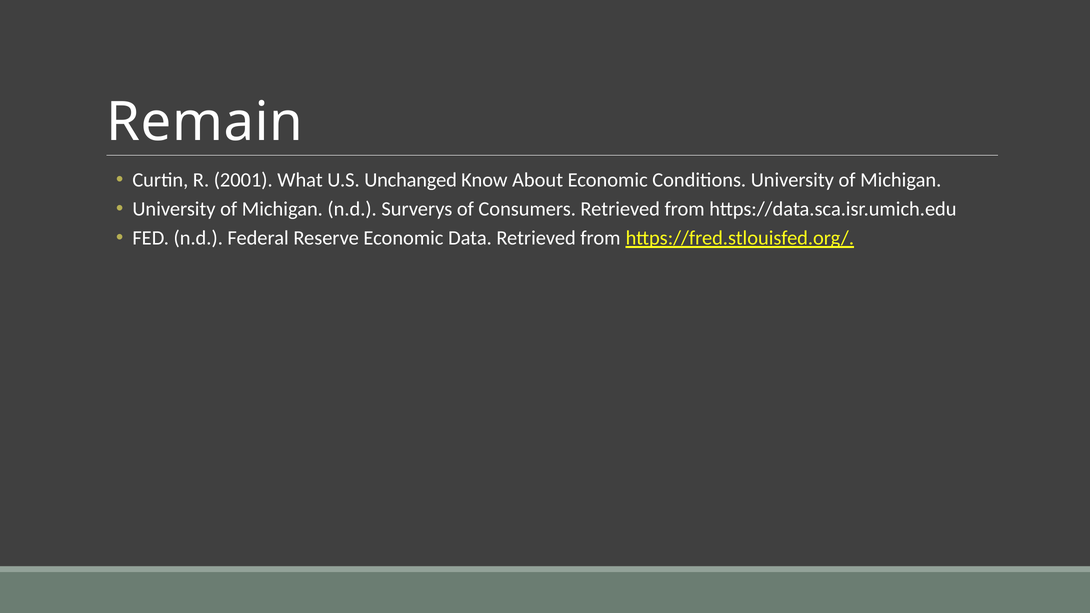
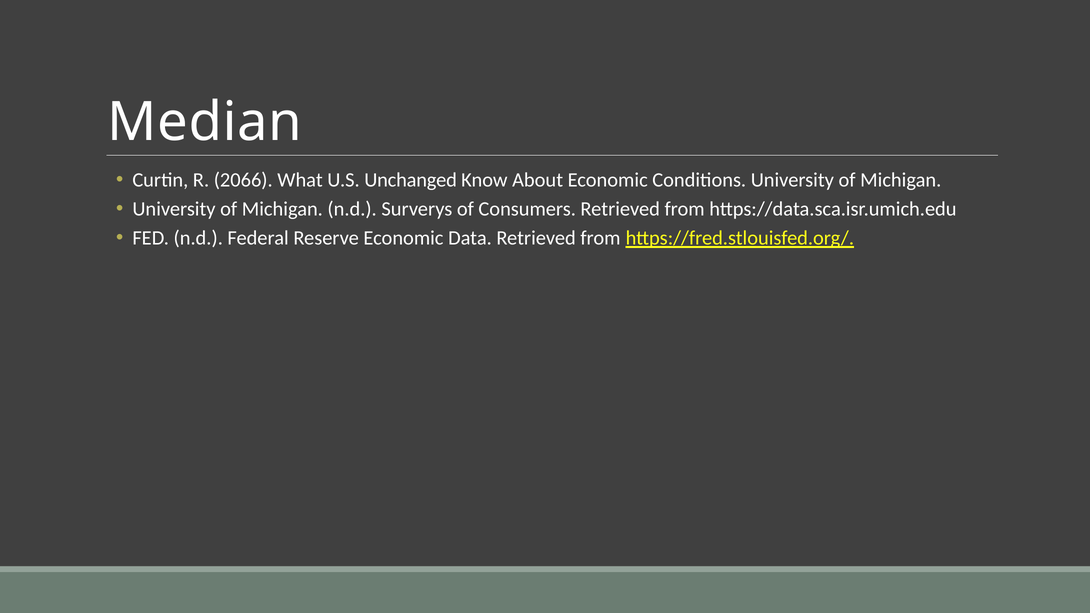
Remain: Remain -> Median (205, 122)
2001: 2001 -> 2066 (243, 180)
